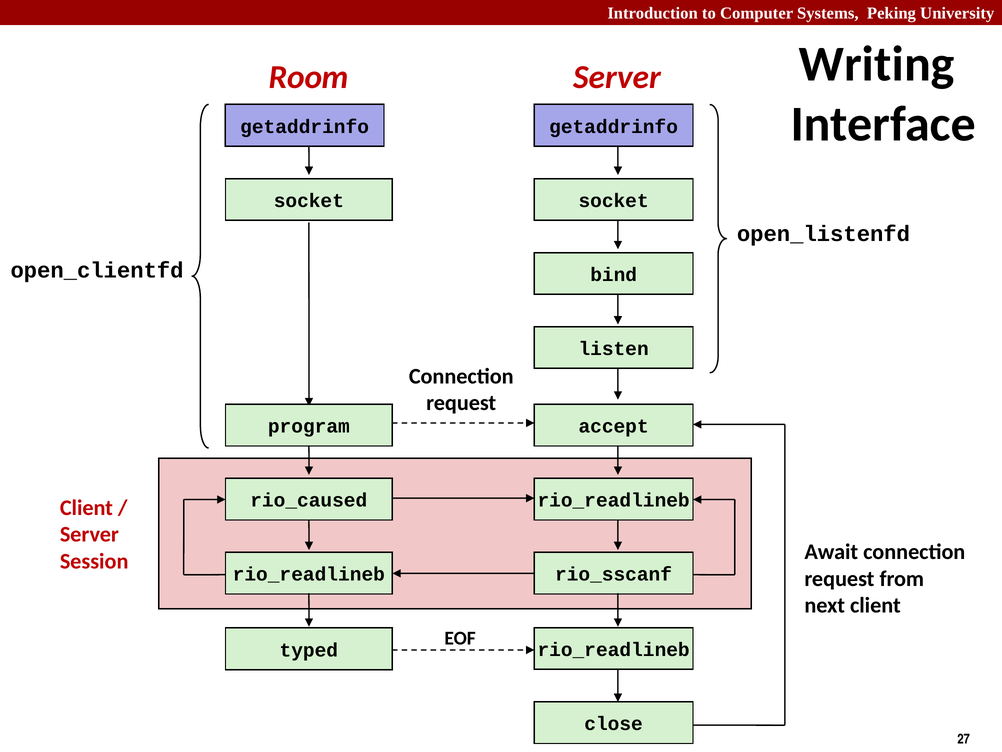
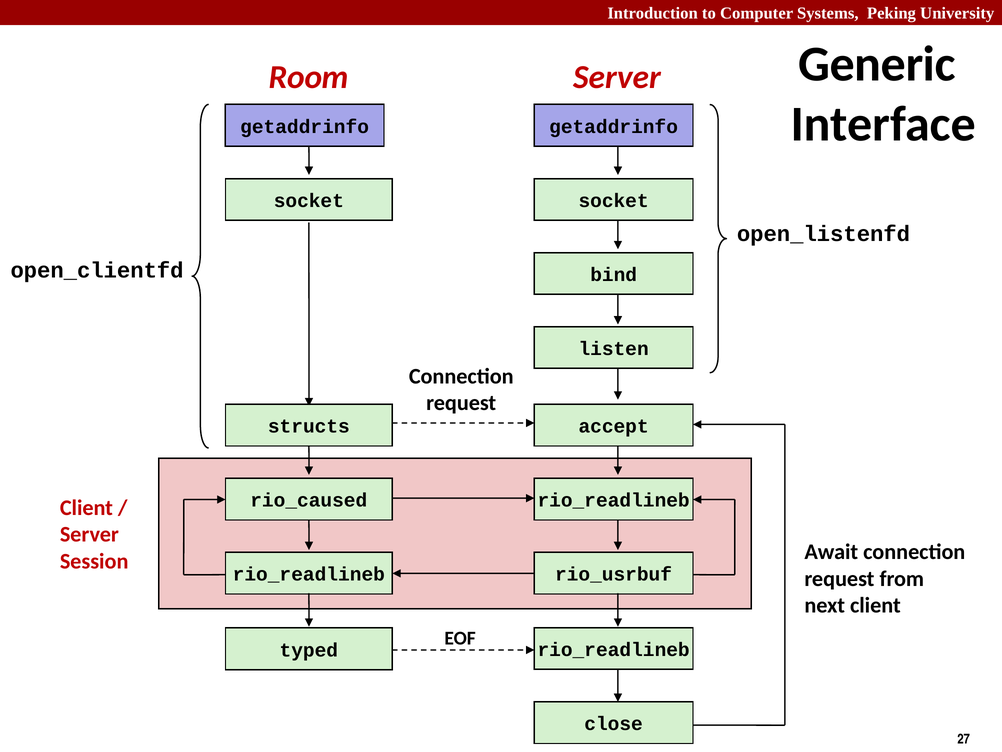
Writing: Writing -> Generic (877, 64)
program: program -> structs (309, 426)
rio_sscanf: rio_sscanf -> rio_usrbuf (614, 574)
